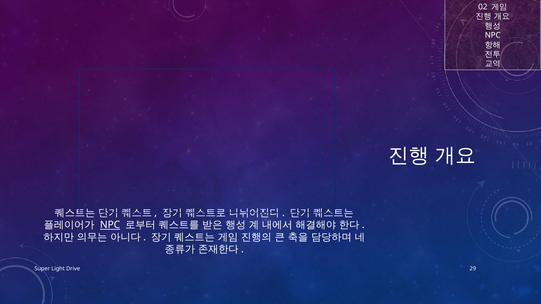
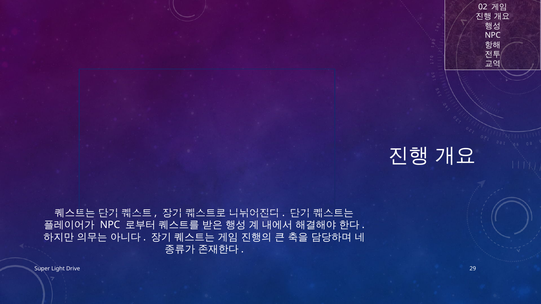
NPC underline: present -> none (110, 225)
